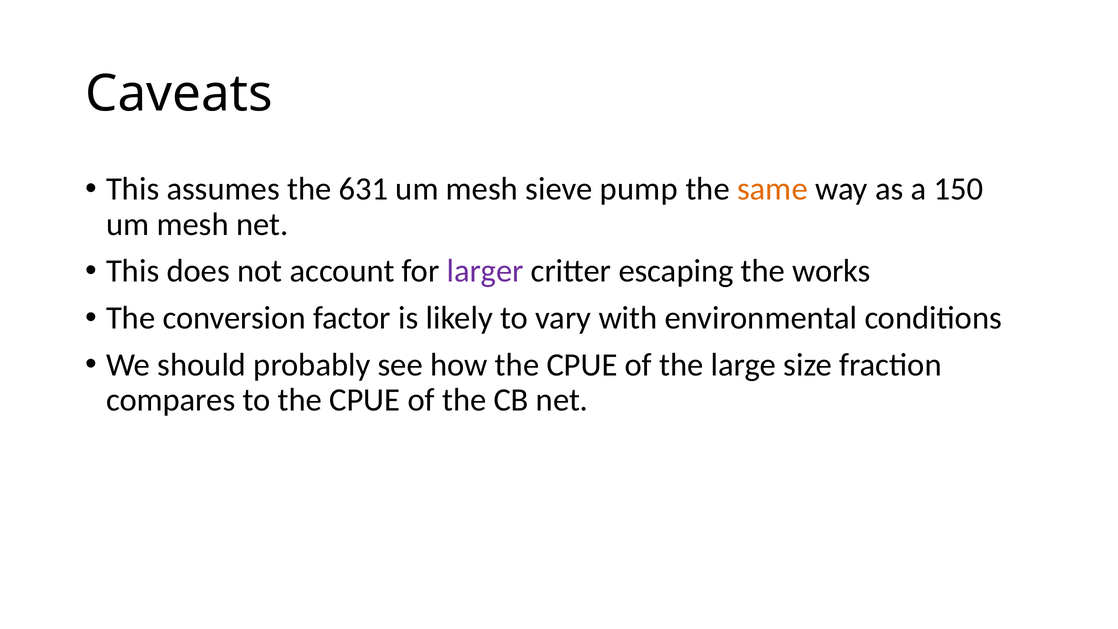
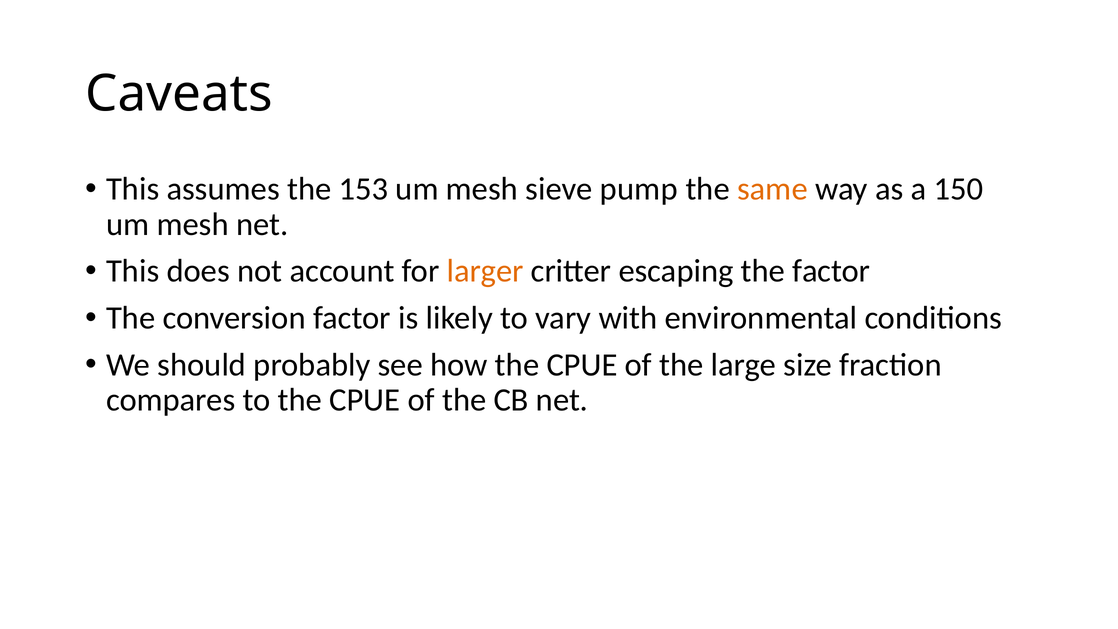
631: 631 -> 153 (363, 189)
larger colour: purple -> orange (485, 271)
the works: works -> factor (831, 271)
